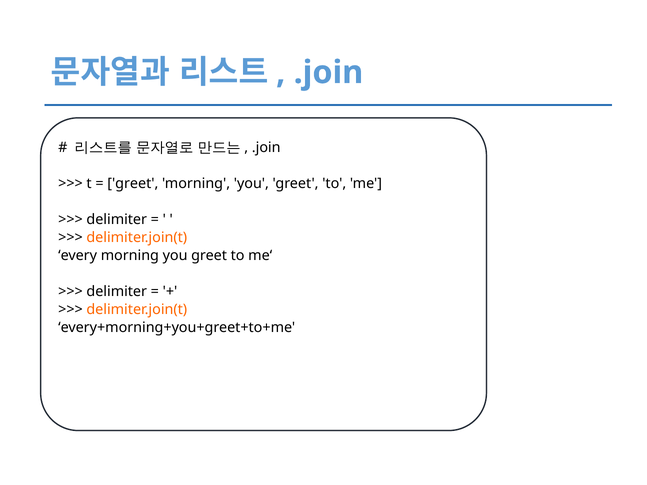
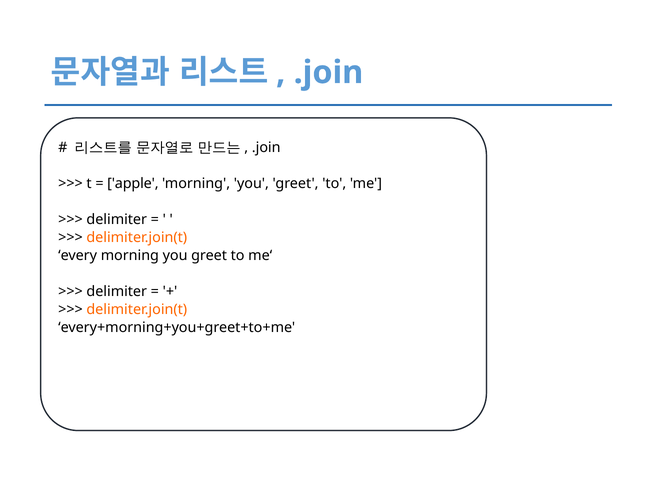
greet: greet -> apple (133, 184)
